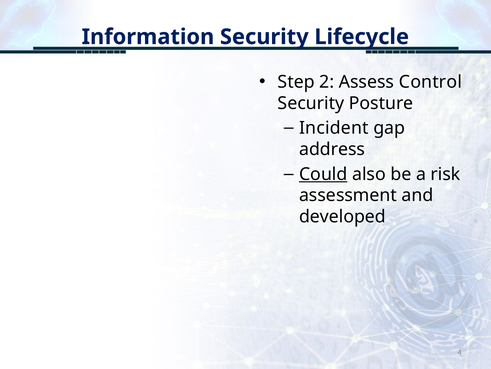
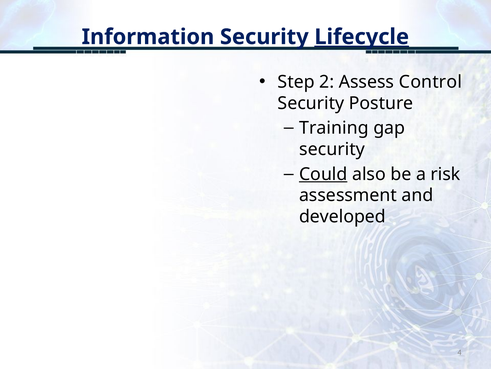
Lifecycle underline: none -> present (362, 37)
Incident: Incident -> Training (334, 128)
address: address -> security (332, 149)
